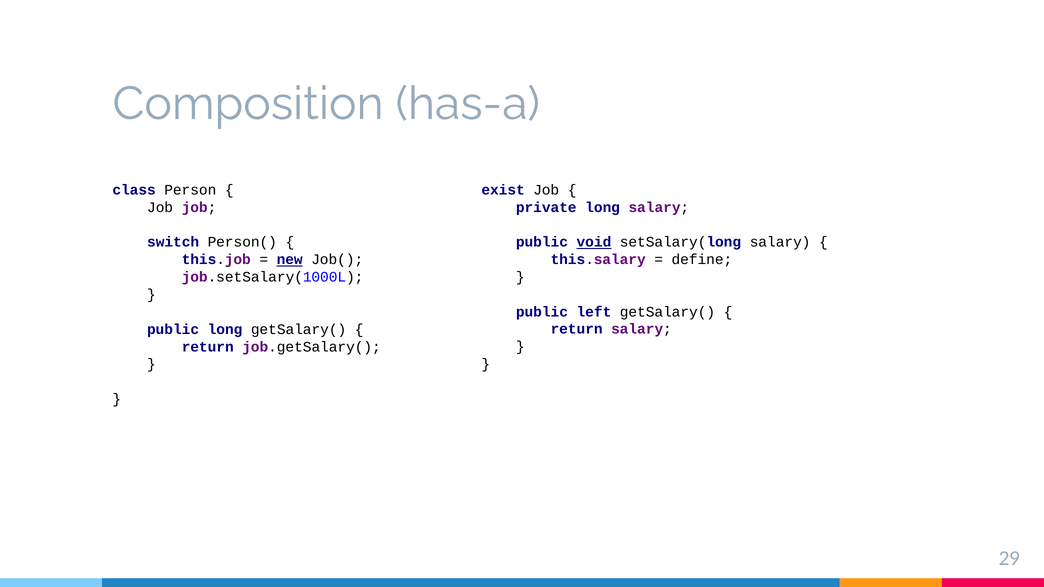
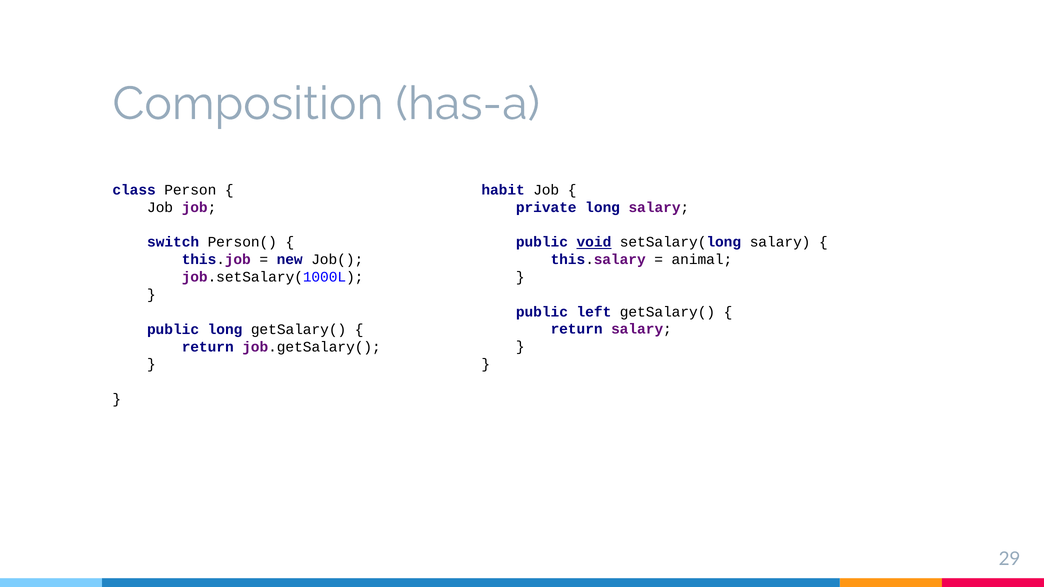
exist: exist -> habit (503, 190)
define: define -> animal (702, 260)
new underline: present -> none (290, 260)
